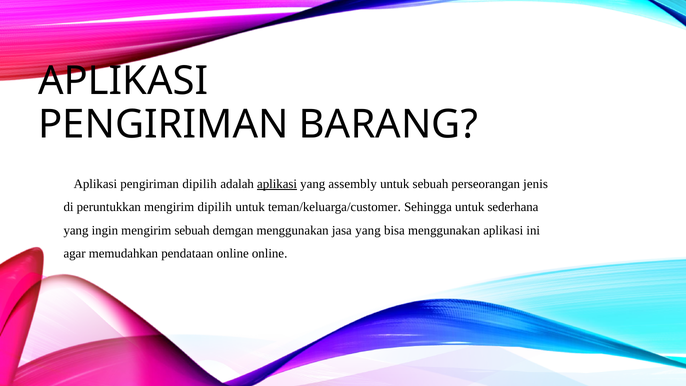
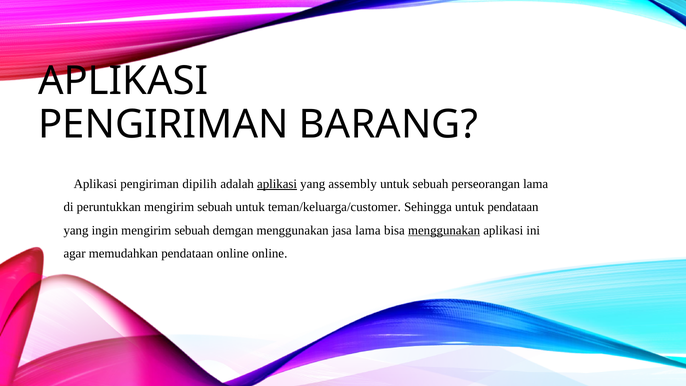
perseorangan jenis: jenis -> lama (536, 184)
peruntukkan mengirim dipilih: dipilih -> sebuah (215, 207)
untuk sederhana: sederhana -> pendataan (513, 207)
jasa yang: yang -> lama (368, 230)
menggunakan underline: none -> present (444, 230)
